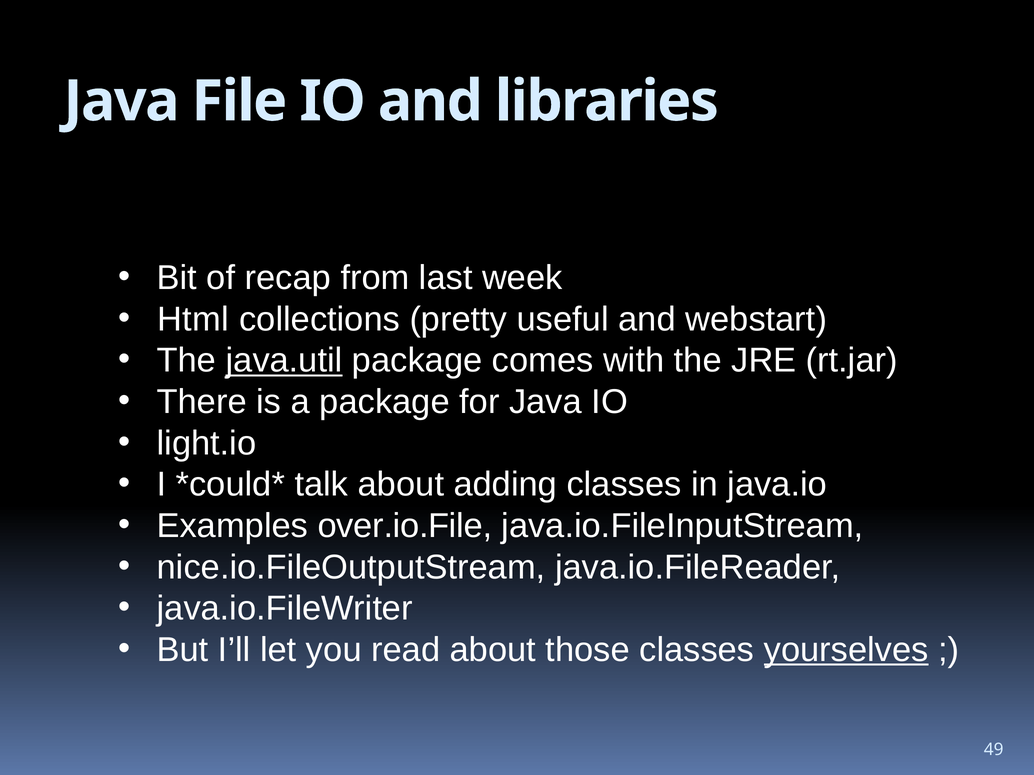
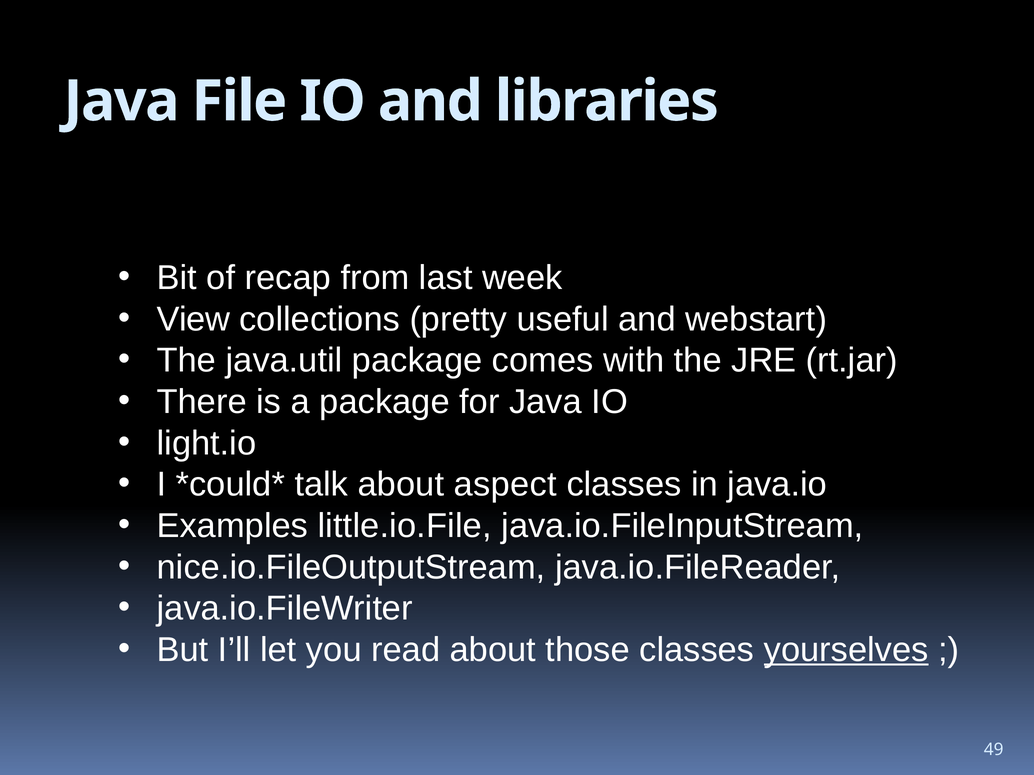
Html: Html -> View (193, 319)
java.util underline: present -> none (284, 361)
adding: adding -> aspect (505, 485)
over.io.File: over.io.File -> little.io.File (405, 526)
